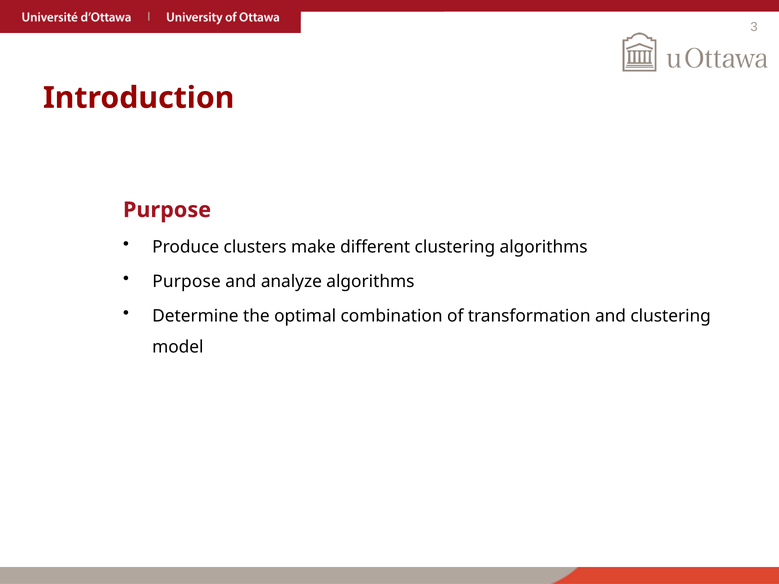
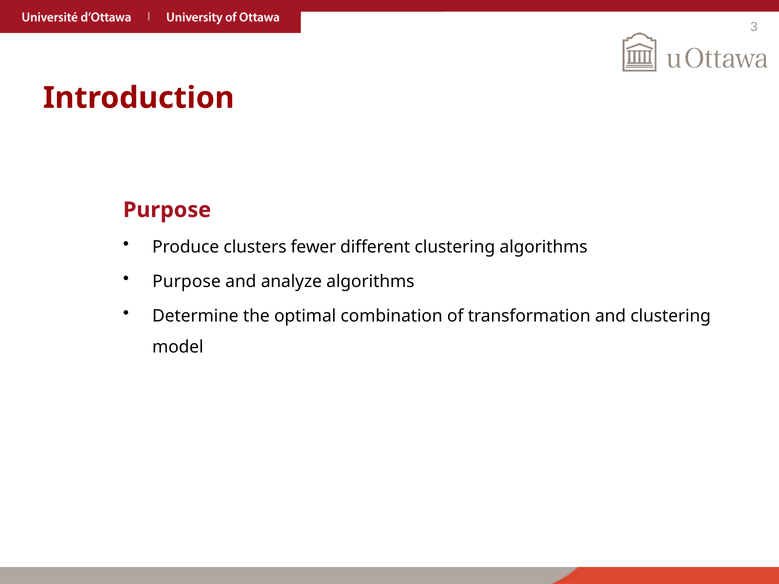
make: make -> fewer (313, 247)
